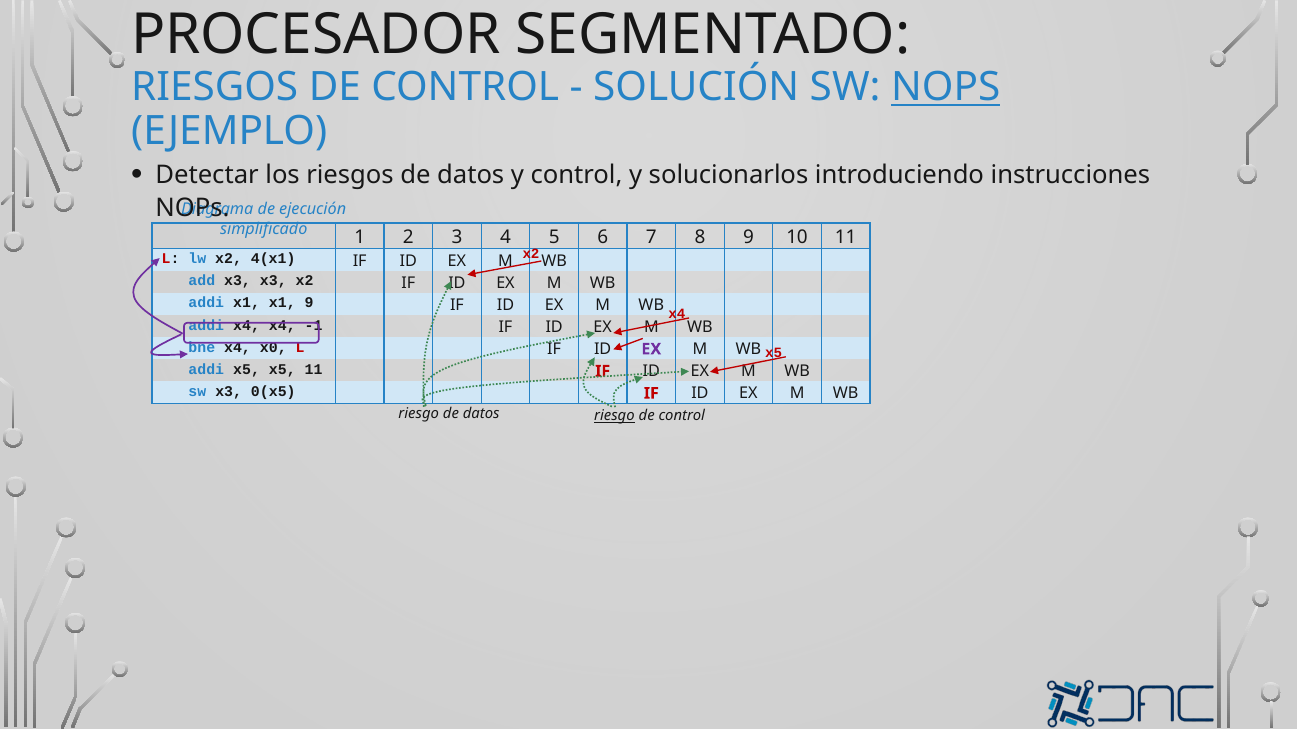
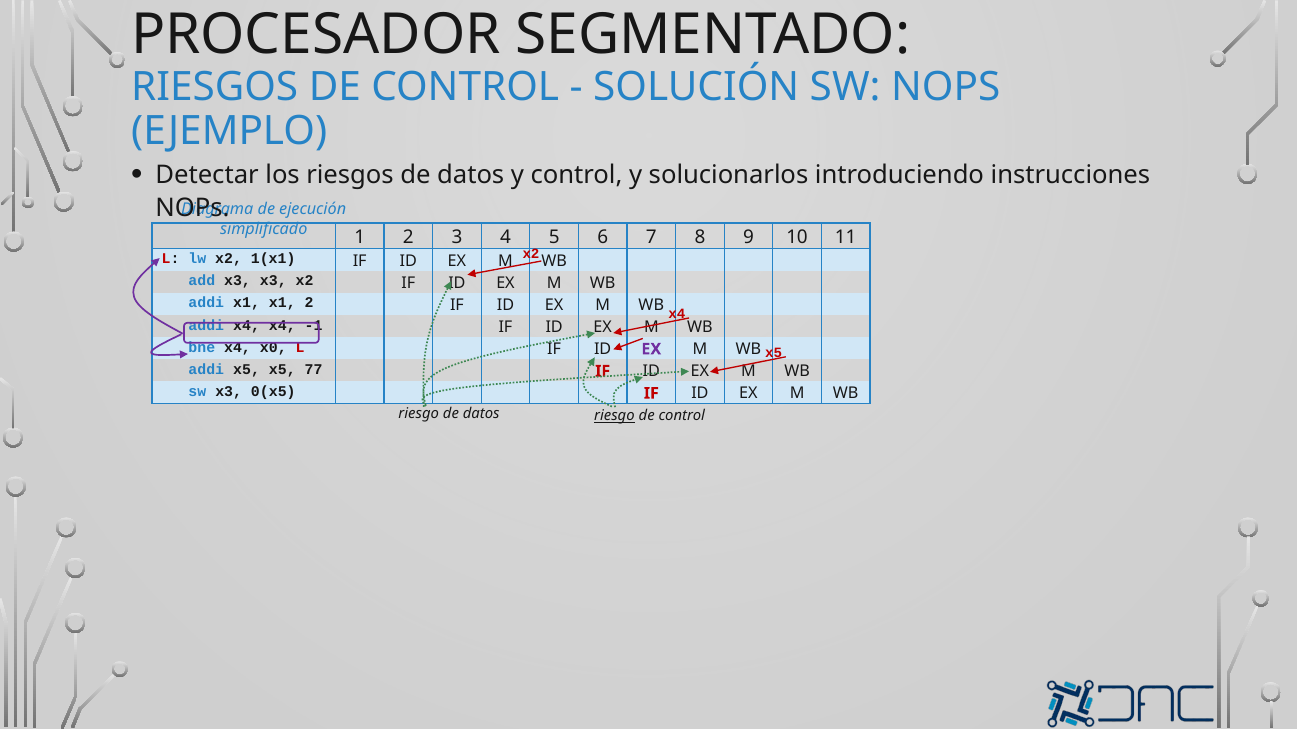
NOPS underline: present -> none (946, 87)
4(x1: 4(x1 -> 1(x1 (273, 259)
x1 9: 9 -> 2 (309, 303)
x5 11: 11 -> 77 (314, 370)
